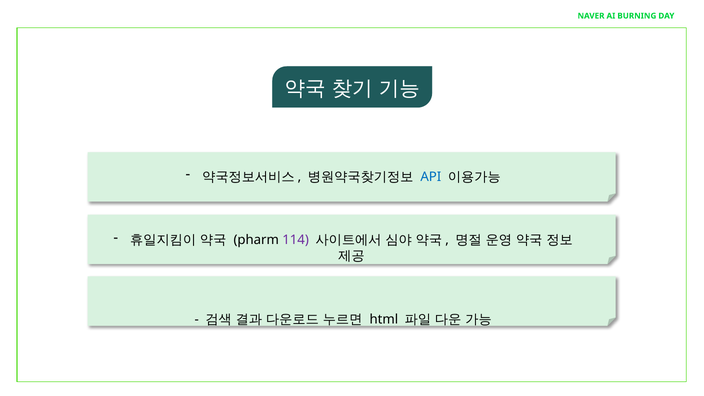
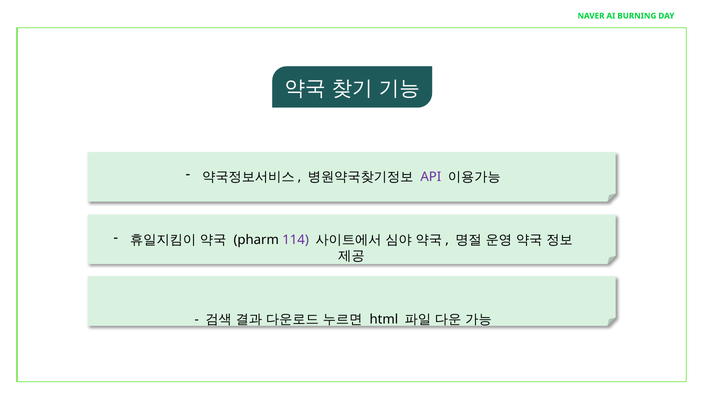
API colour: blue -> purple (431, 177)
